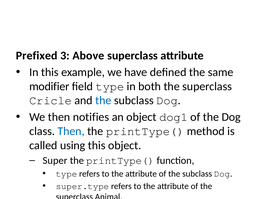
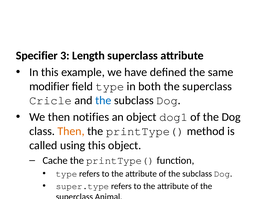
Prefixed: Prefixed -> Specifier (37, 56)
Above: Above -> Length (88, 56)
Then colour: blue -> orange (71, 131)
Super: Super -> Cache (55, 161)
